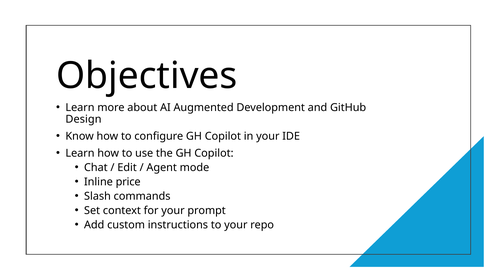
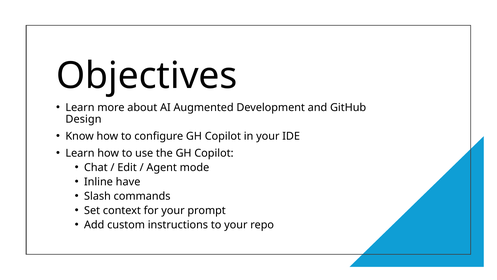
price: price -> have (128, 182)
